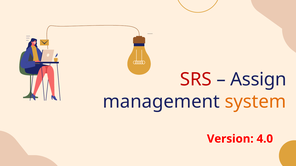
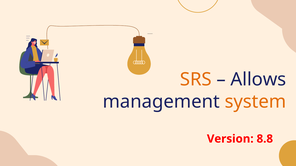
SRS colour: red -> orange (196, 80)
Assign: Assign -> Allows (258, 80)
4.0: 4.0 -> 8.8 (265, 139)
